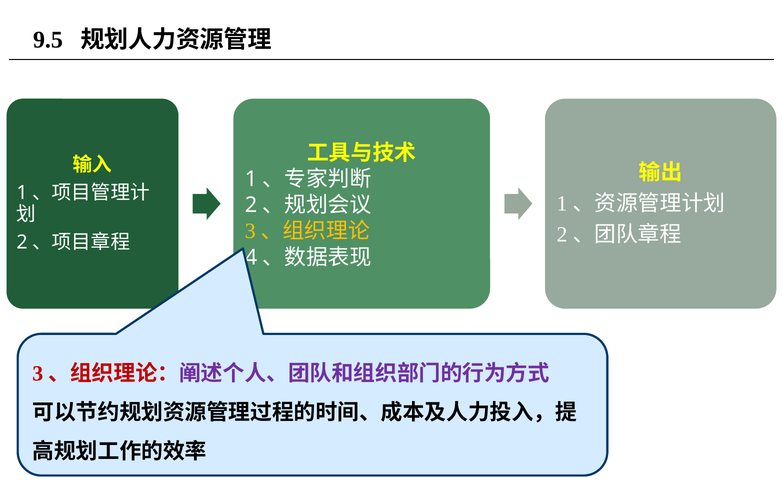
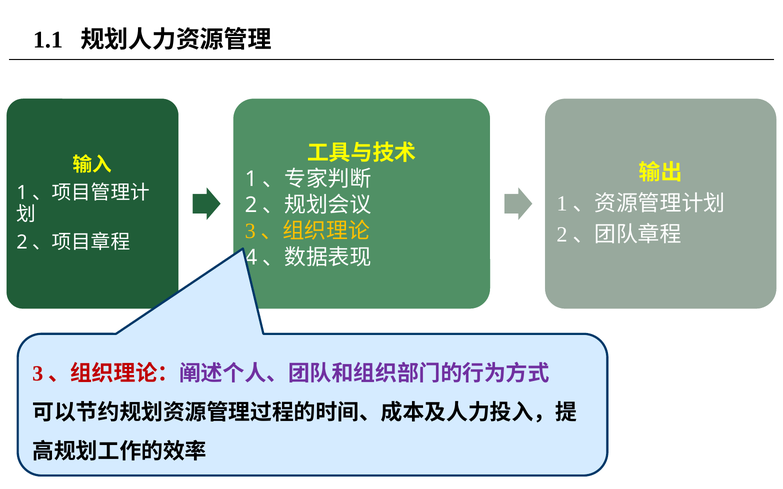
9.5: 9.5 -> 1.1 (48, 40)
